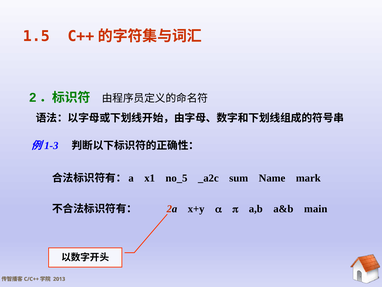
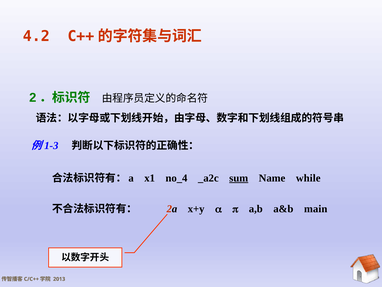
1.5: 1.5 -> 4.2 (36, 36)
no_5: no_5 -> no_4 (176, 178)
sum underline: none -> present (239, 178)
mark: mark -> while (308, 178)
